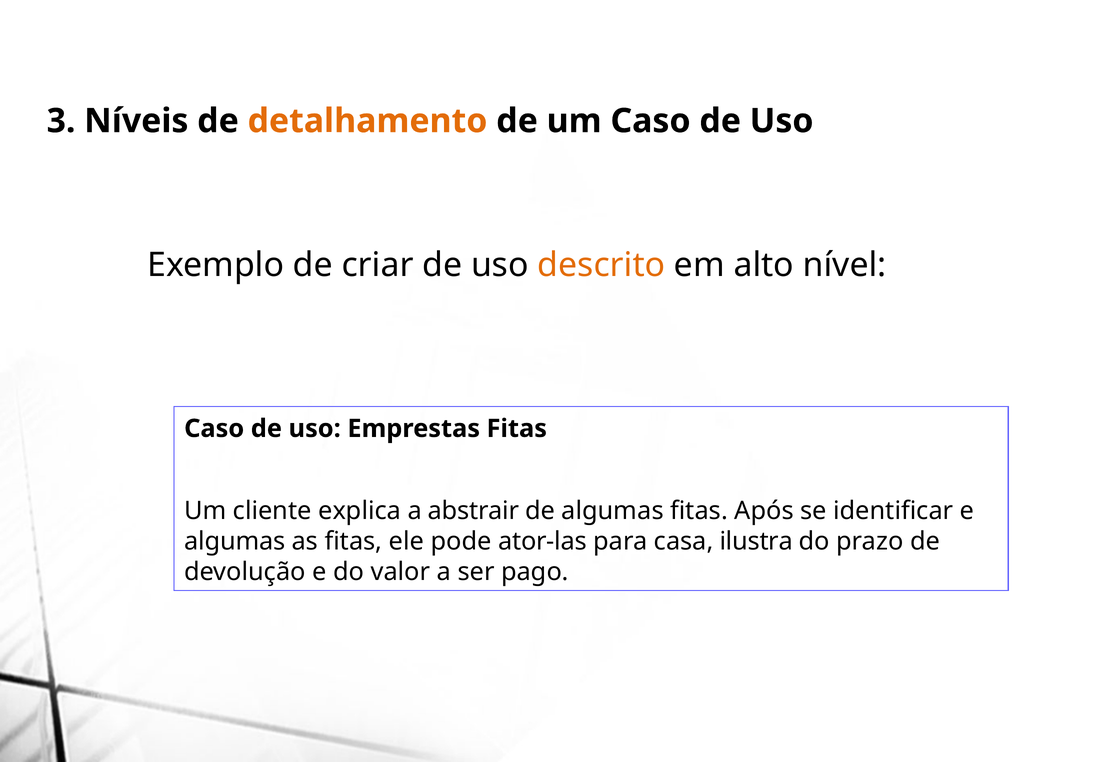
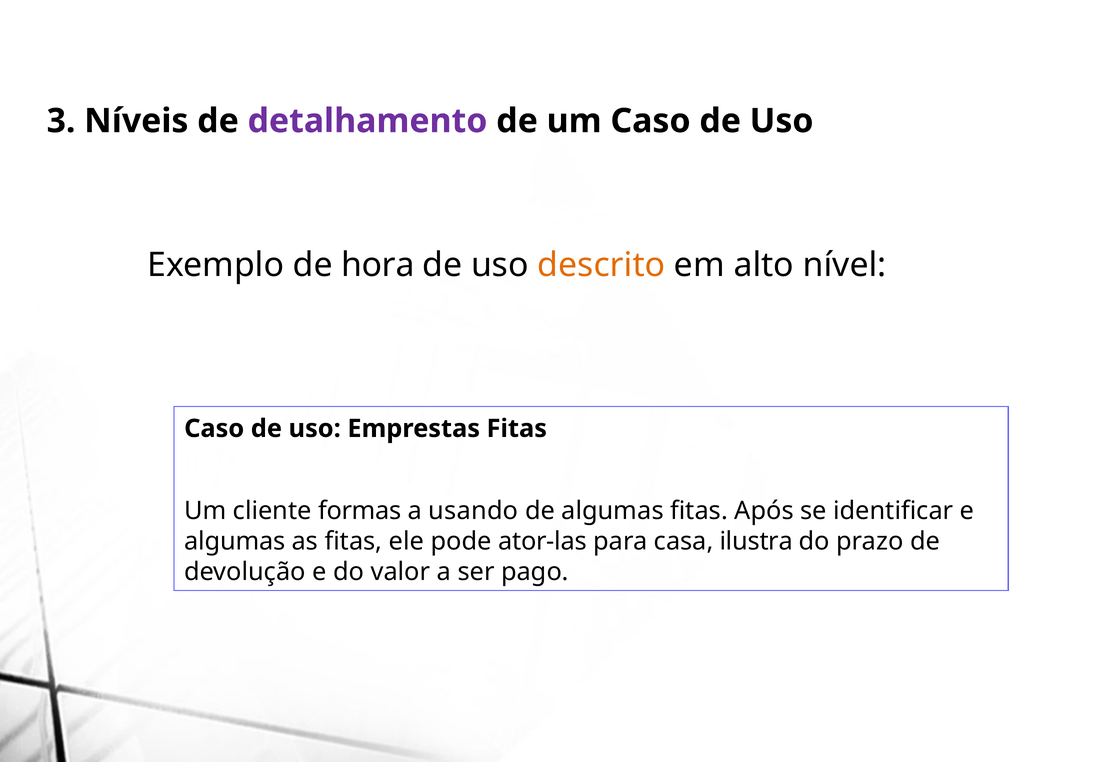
detalhamento colour: orange -> purple (367, 121)
criar: criar -> hora (378, 265)
explica: explica -> formas (360, 510)
abstrair: abstrair -> usando (473, 510)
